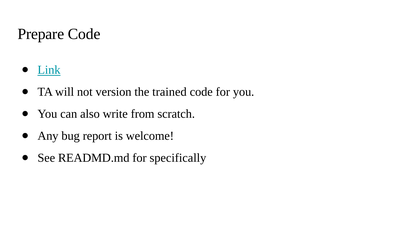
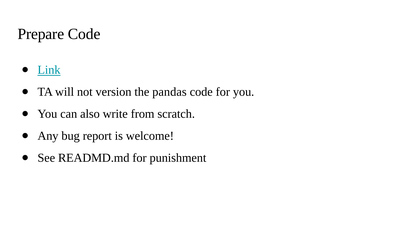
trained: trained -> pandas (169, 92)
specifically: specifically -> punishment (178, 157)
